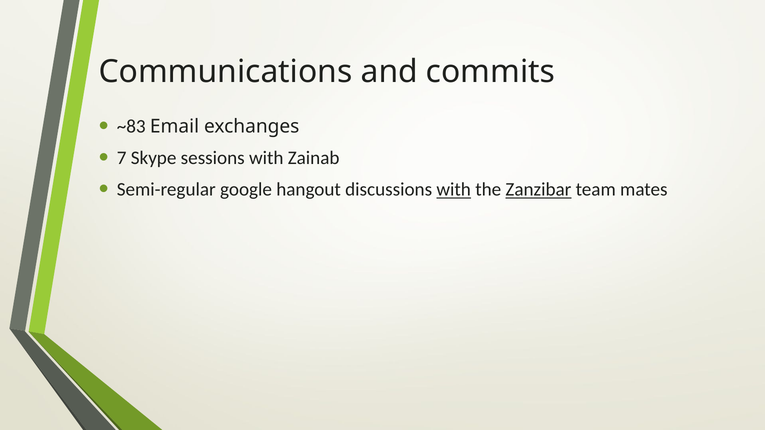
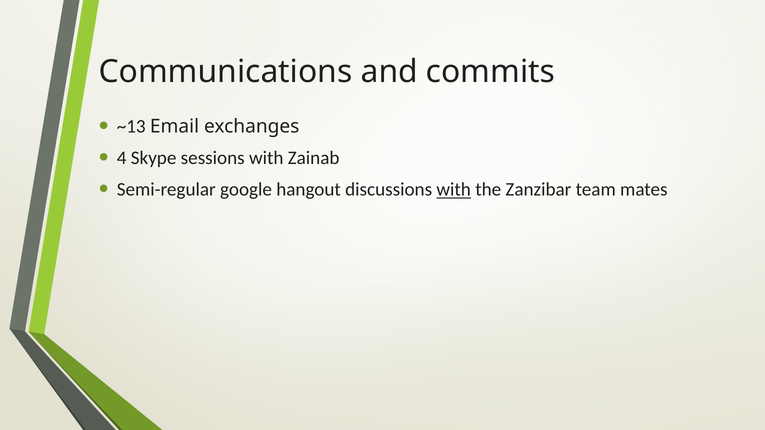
~83: ~83 -> ~13 (131, 127)
7: 7 -> 4 (122, 158)
Zanzibar underline: present -> none (538, 190)
